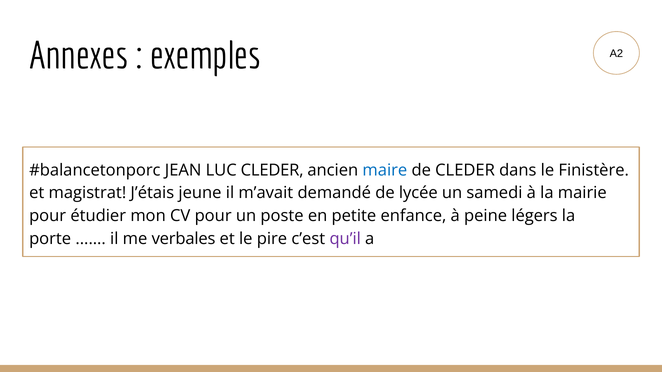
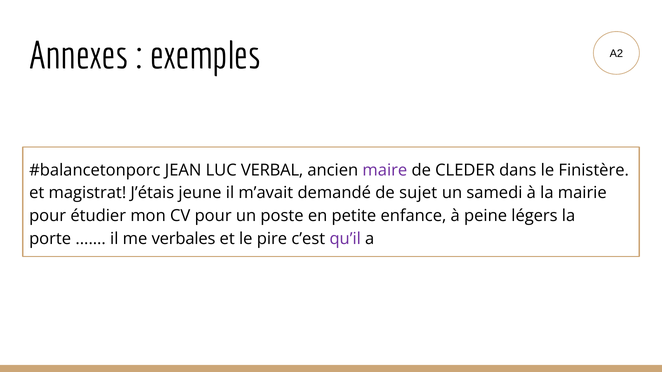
LUC CLEDER: CLEDER -> VERBAL (272, 170)
maire colour: blue -> purple (385, 170)
lycée: lycée -> sujet (418, 193)
